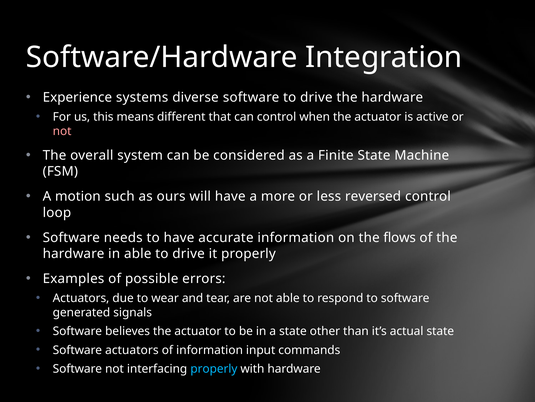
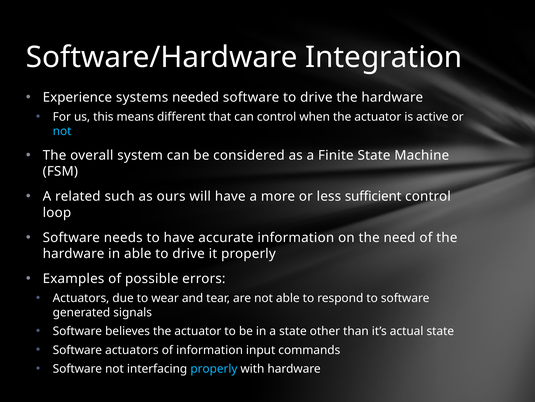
diverse: diverse -> needed (196, 97)
not colour: pink -> light blue (62, 131)
motion: motion -> related (78, 196)
reversed: reversed -> sufficient (373, 196)
flows: flows -> need (400, 237)
